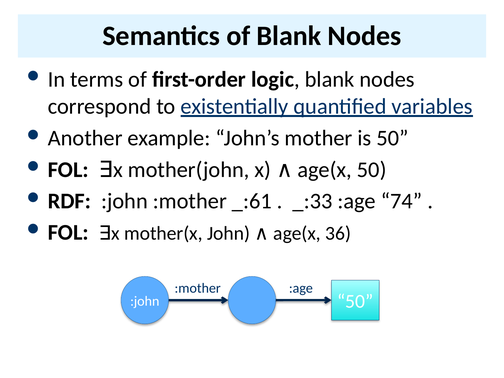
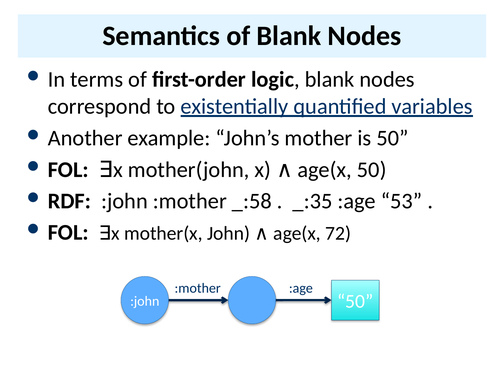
_:61: _:61 -> _:58 (252, 201)
_:33: _:33 -> _:35 (313, 201)
74: 74 -> 53 (402, 201)
36: 36 -> 72 (338, 233)
